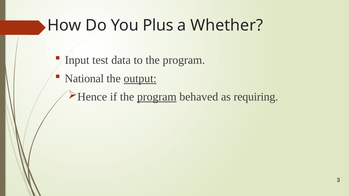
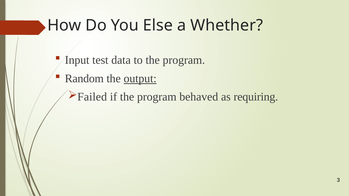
Plus: Plus -> Else (158, 25)
National: National -> Random (84, 79)
Hence: Hence -> Failed (92, 97)
program underline: present -> none (157, 97)
